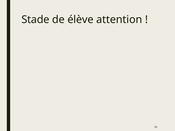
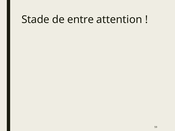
élève: élève -> entre (80, 20)
